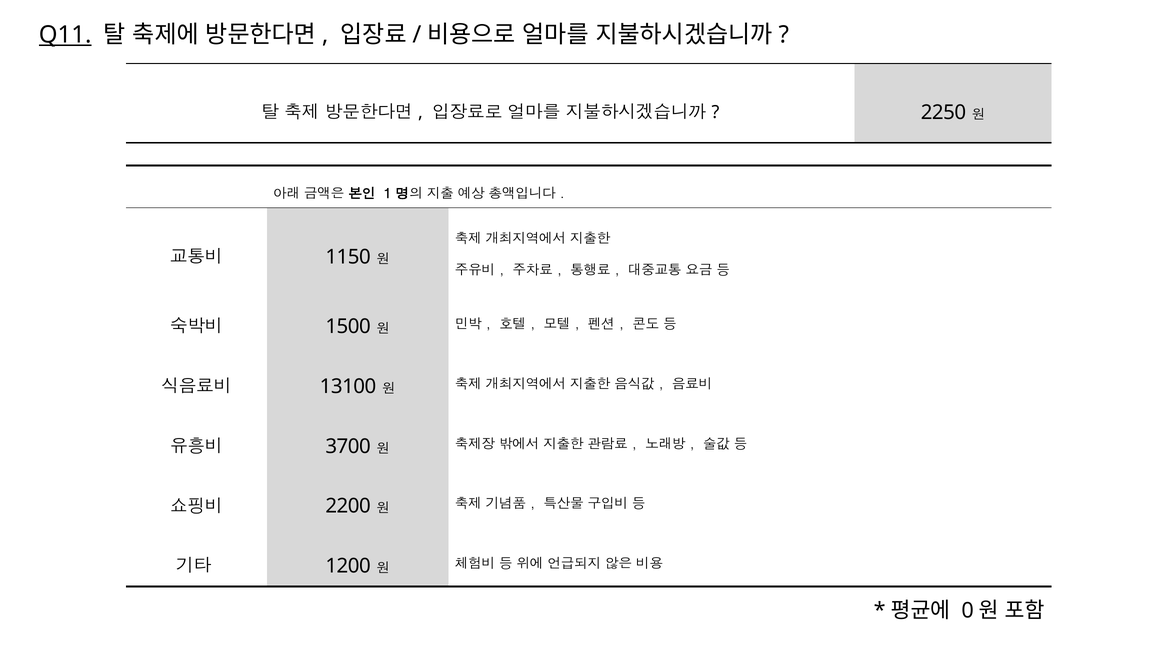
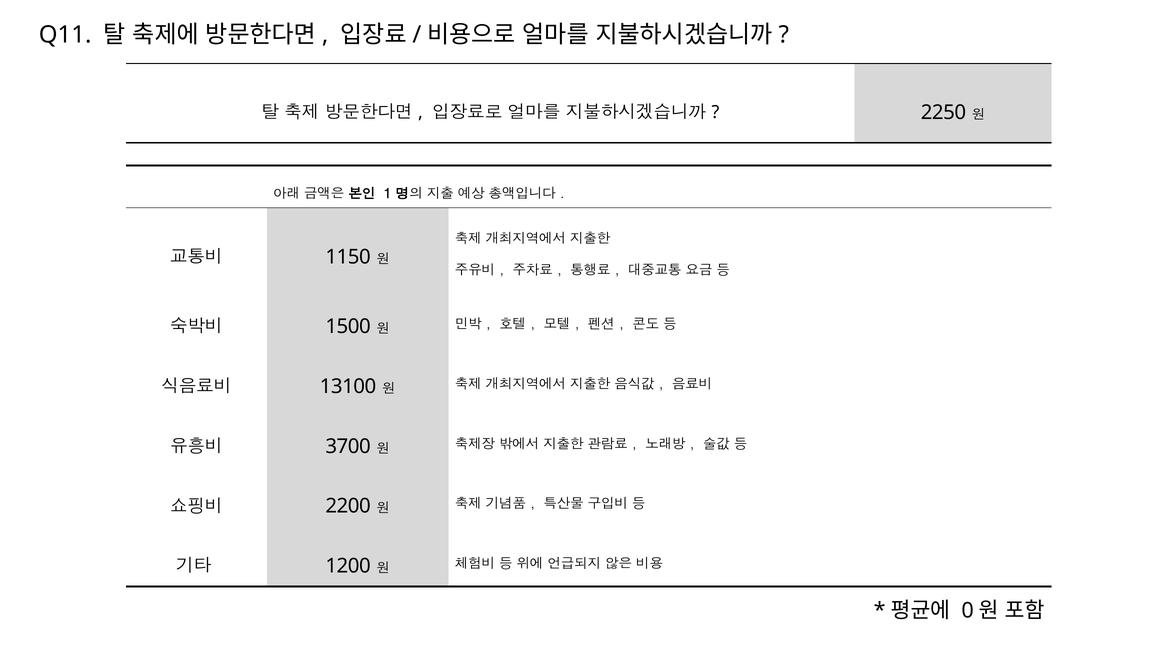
Q11 underline: present -> none (65, 35)
